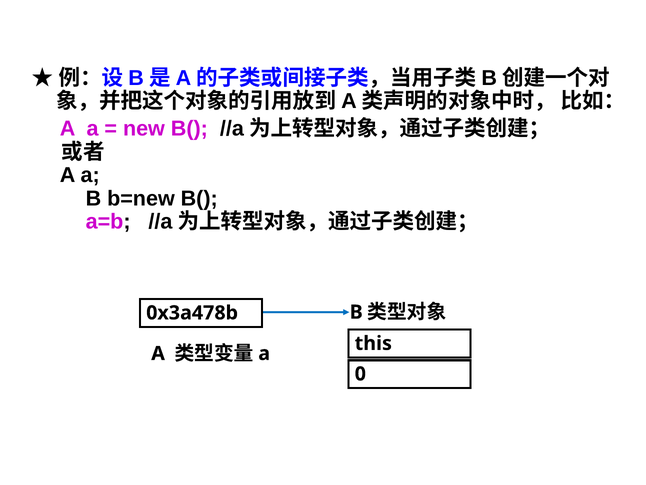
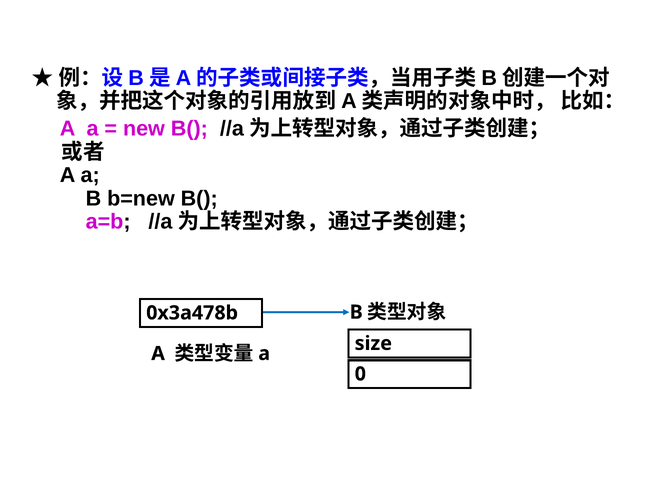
this: this -> size (373, 343)
